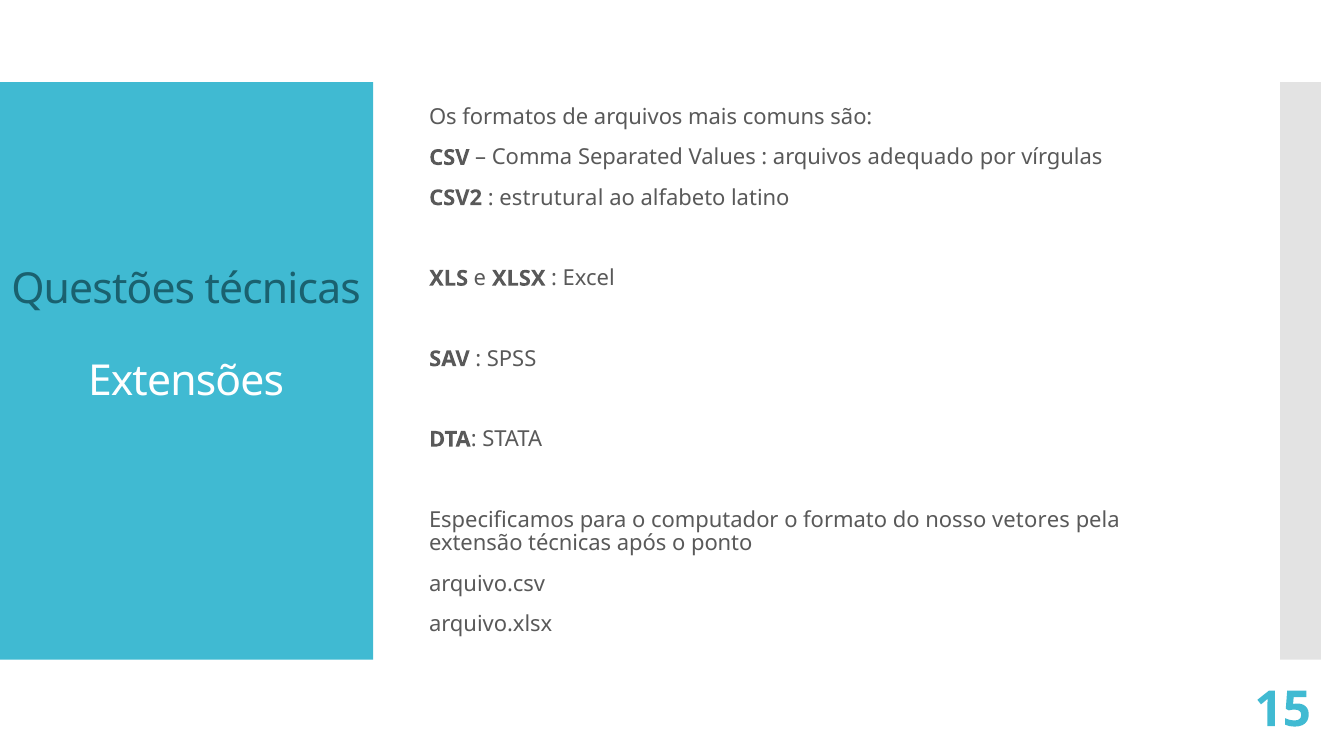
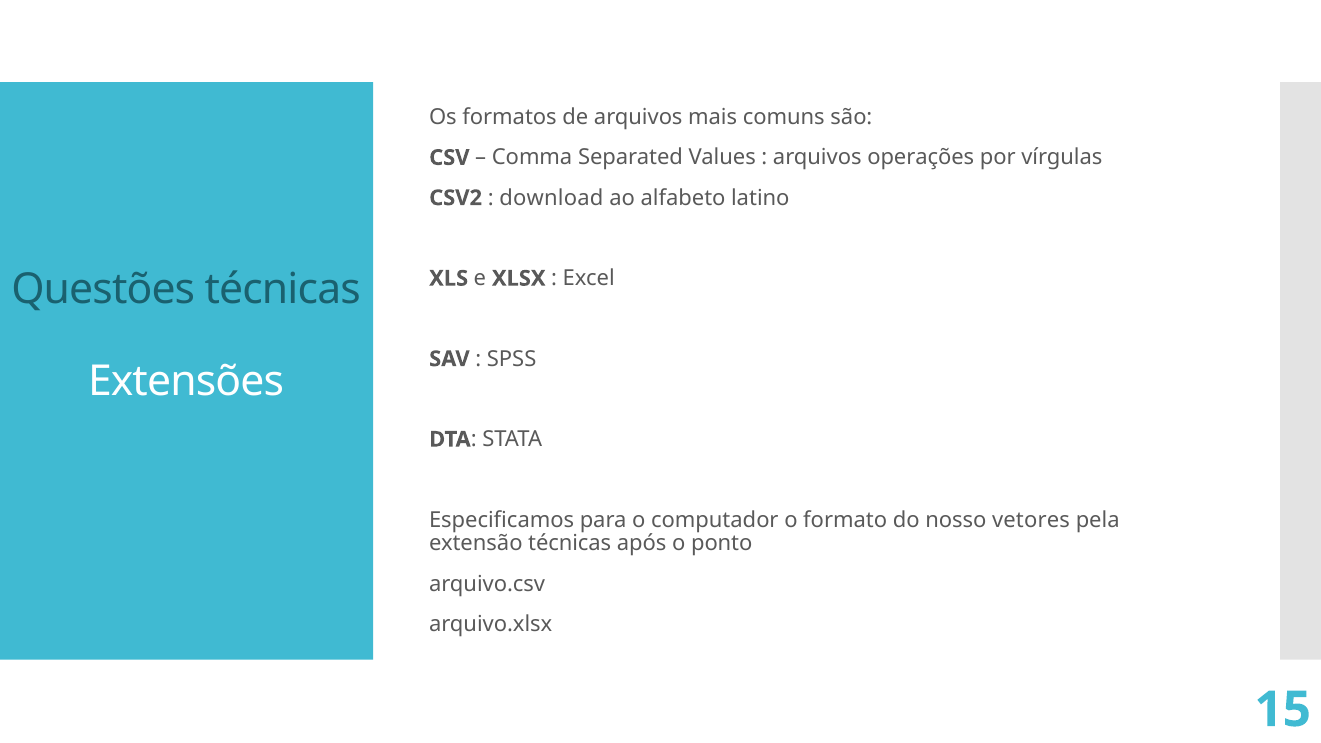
adequado: adequado -> operações (921, 158)
estrutural: estrutural -> download (551, 198)
